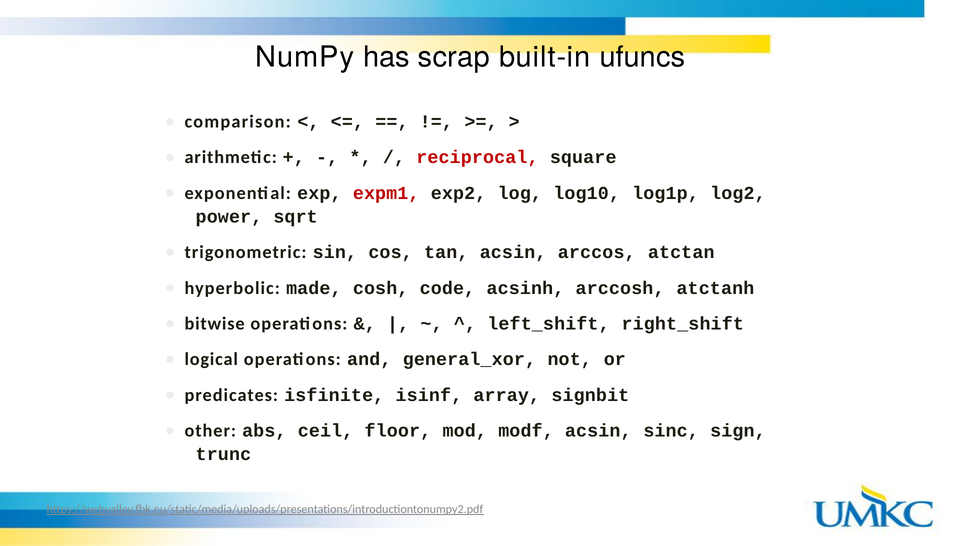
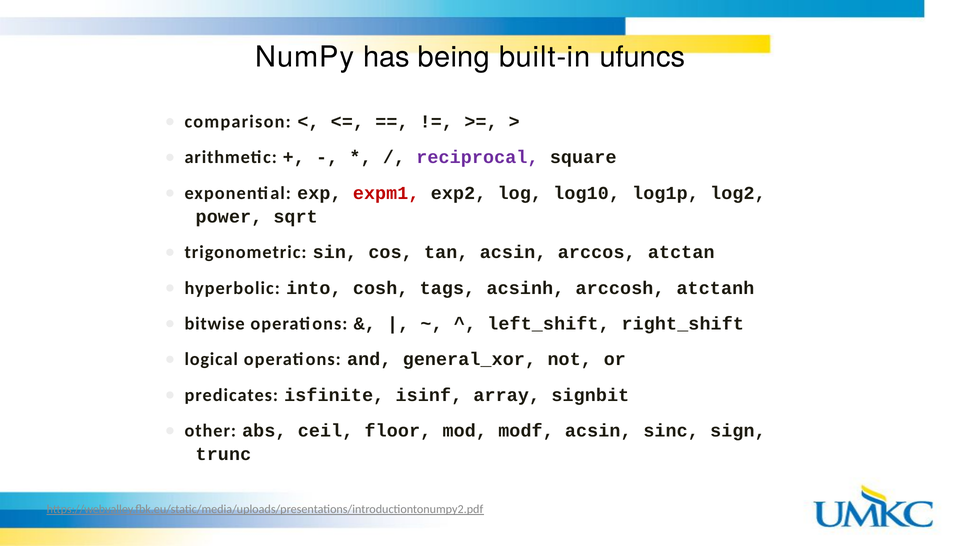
scrap: scrap -> being (454, 57)
reciprocal colour: red -> purple (477, 157)
made: made -> into (314, 288)
code: code -> tags (447, 288)
